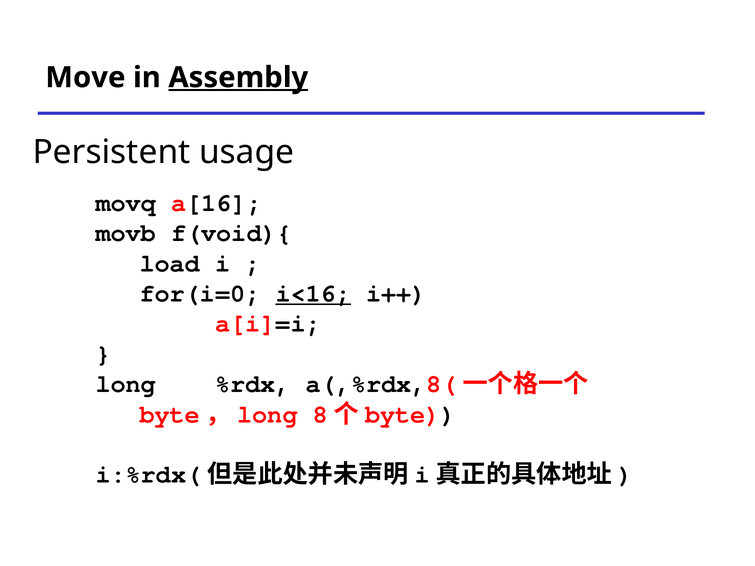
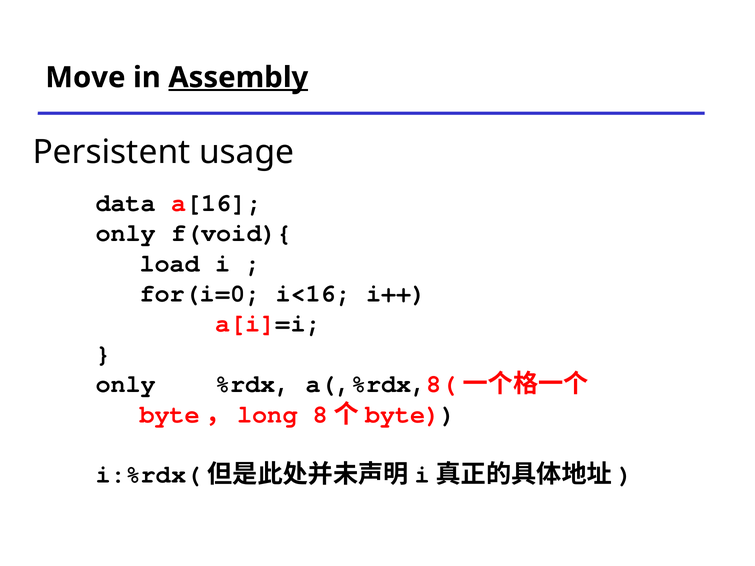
movq: movq -> data (126, 203)
movb: movb -> only (126, 233)
i<16 underline: present -> none (313, 294)
long: long -> only (126, 384)
